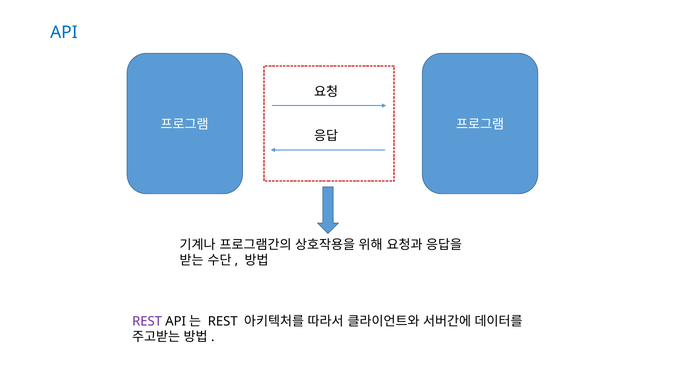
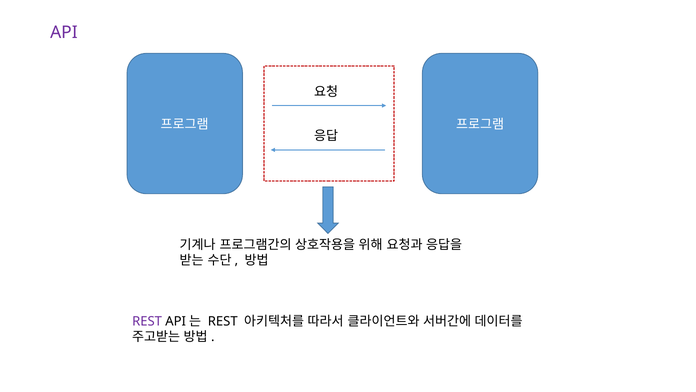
API colour: blue -> purple (64, 33)
